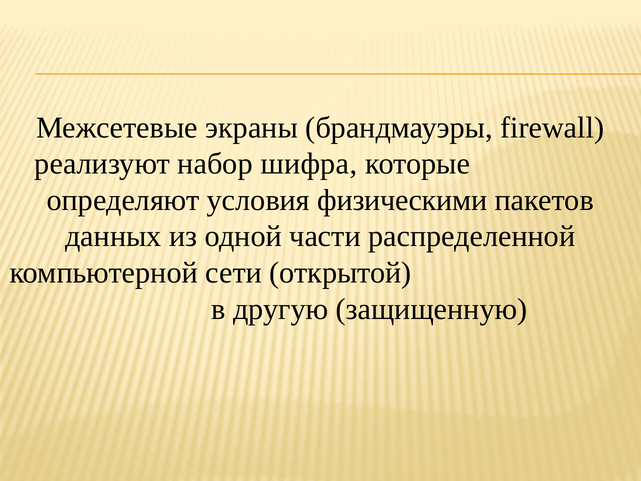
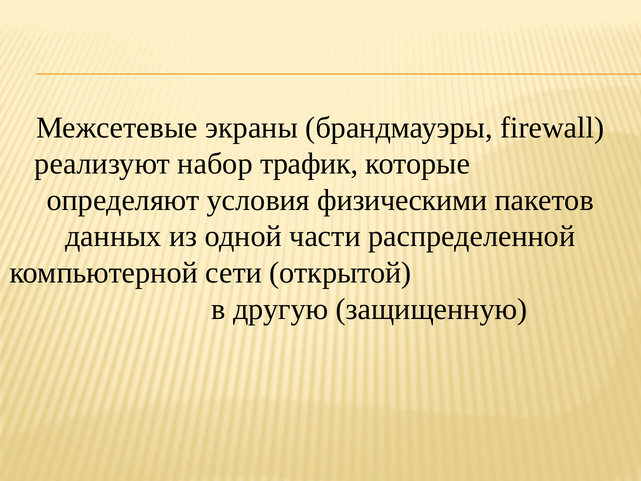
шифра: шифра -> трафик (309, 164)
